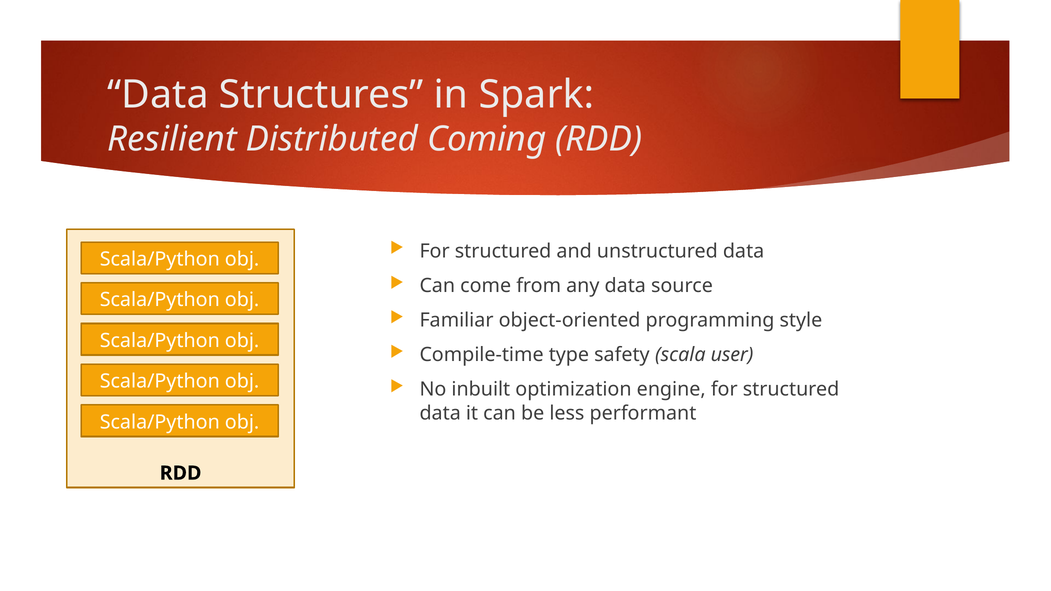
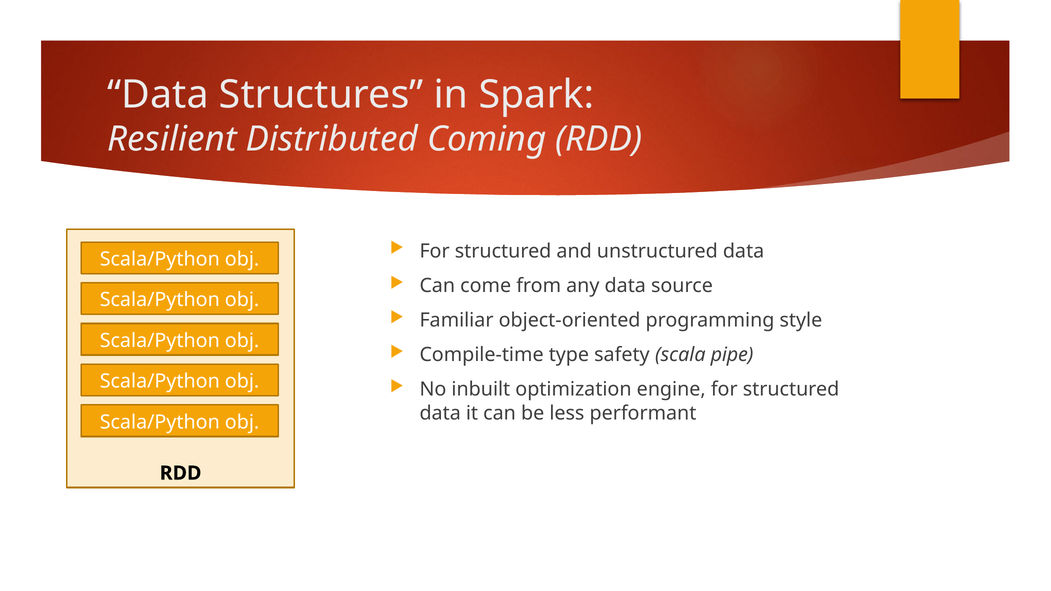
user: user -> pipe (732, 355)
